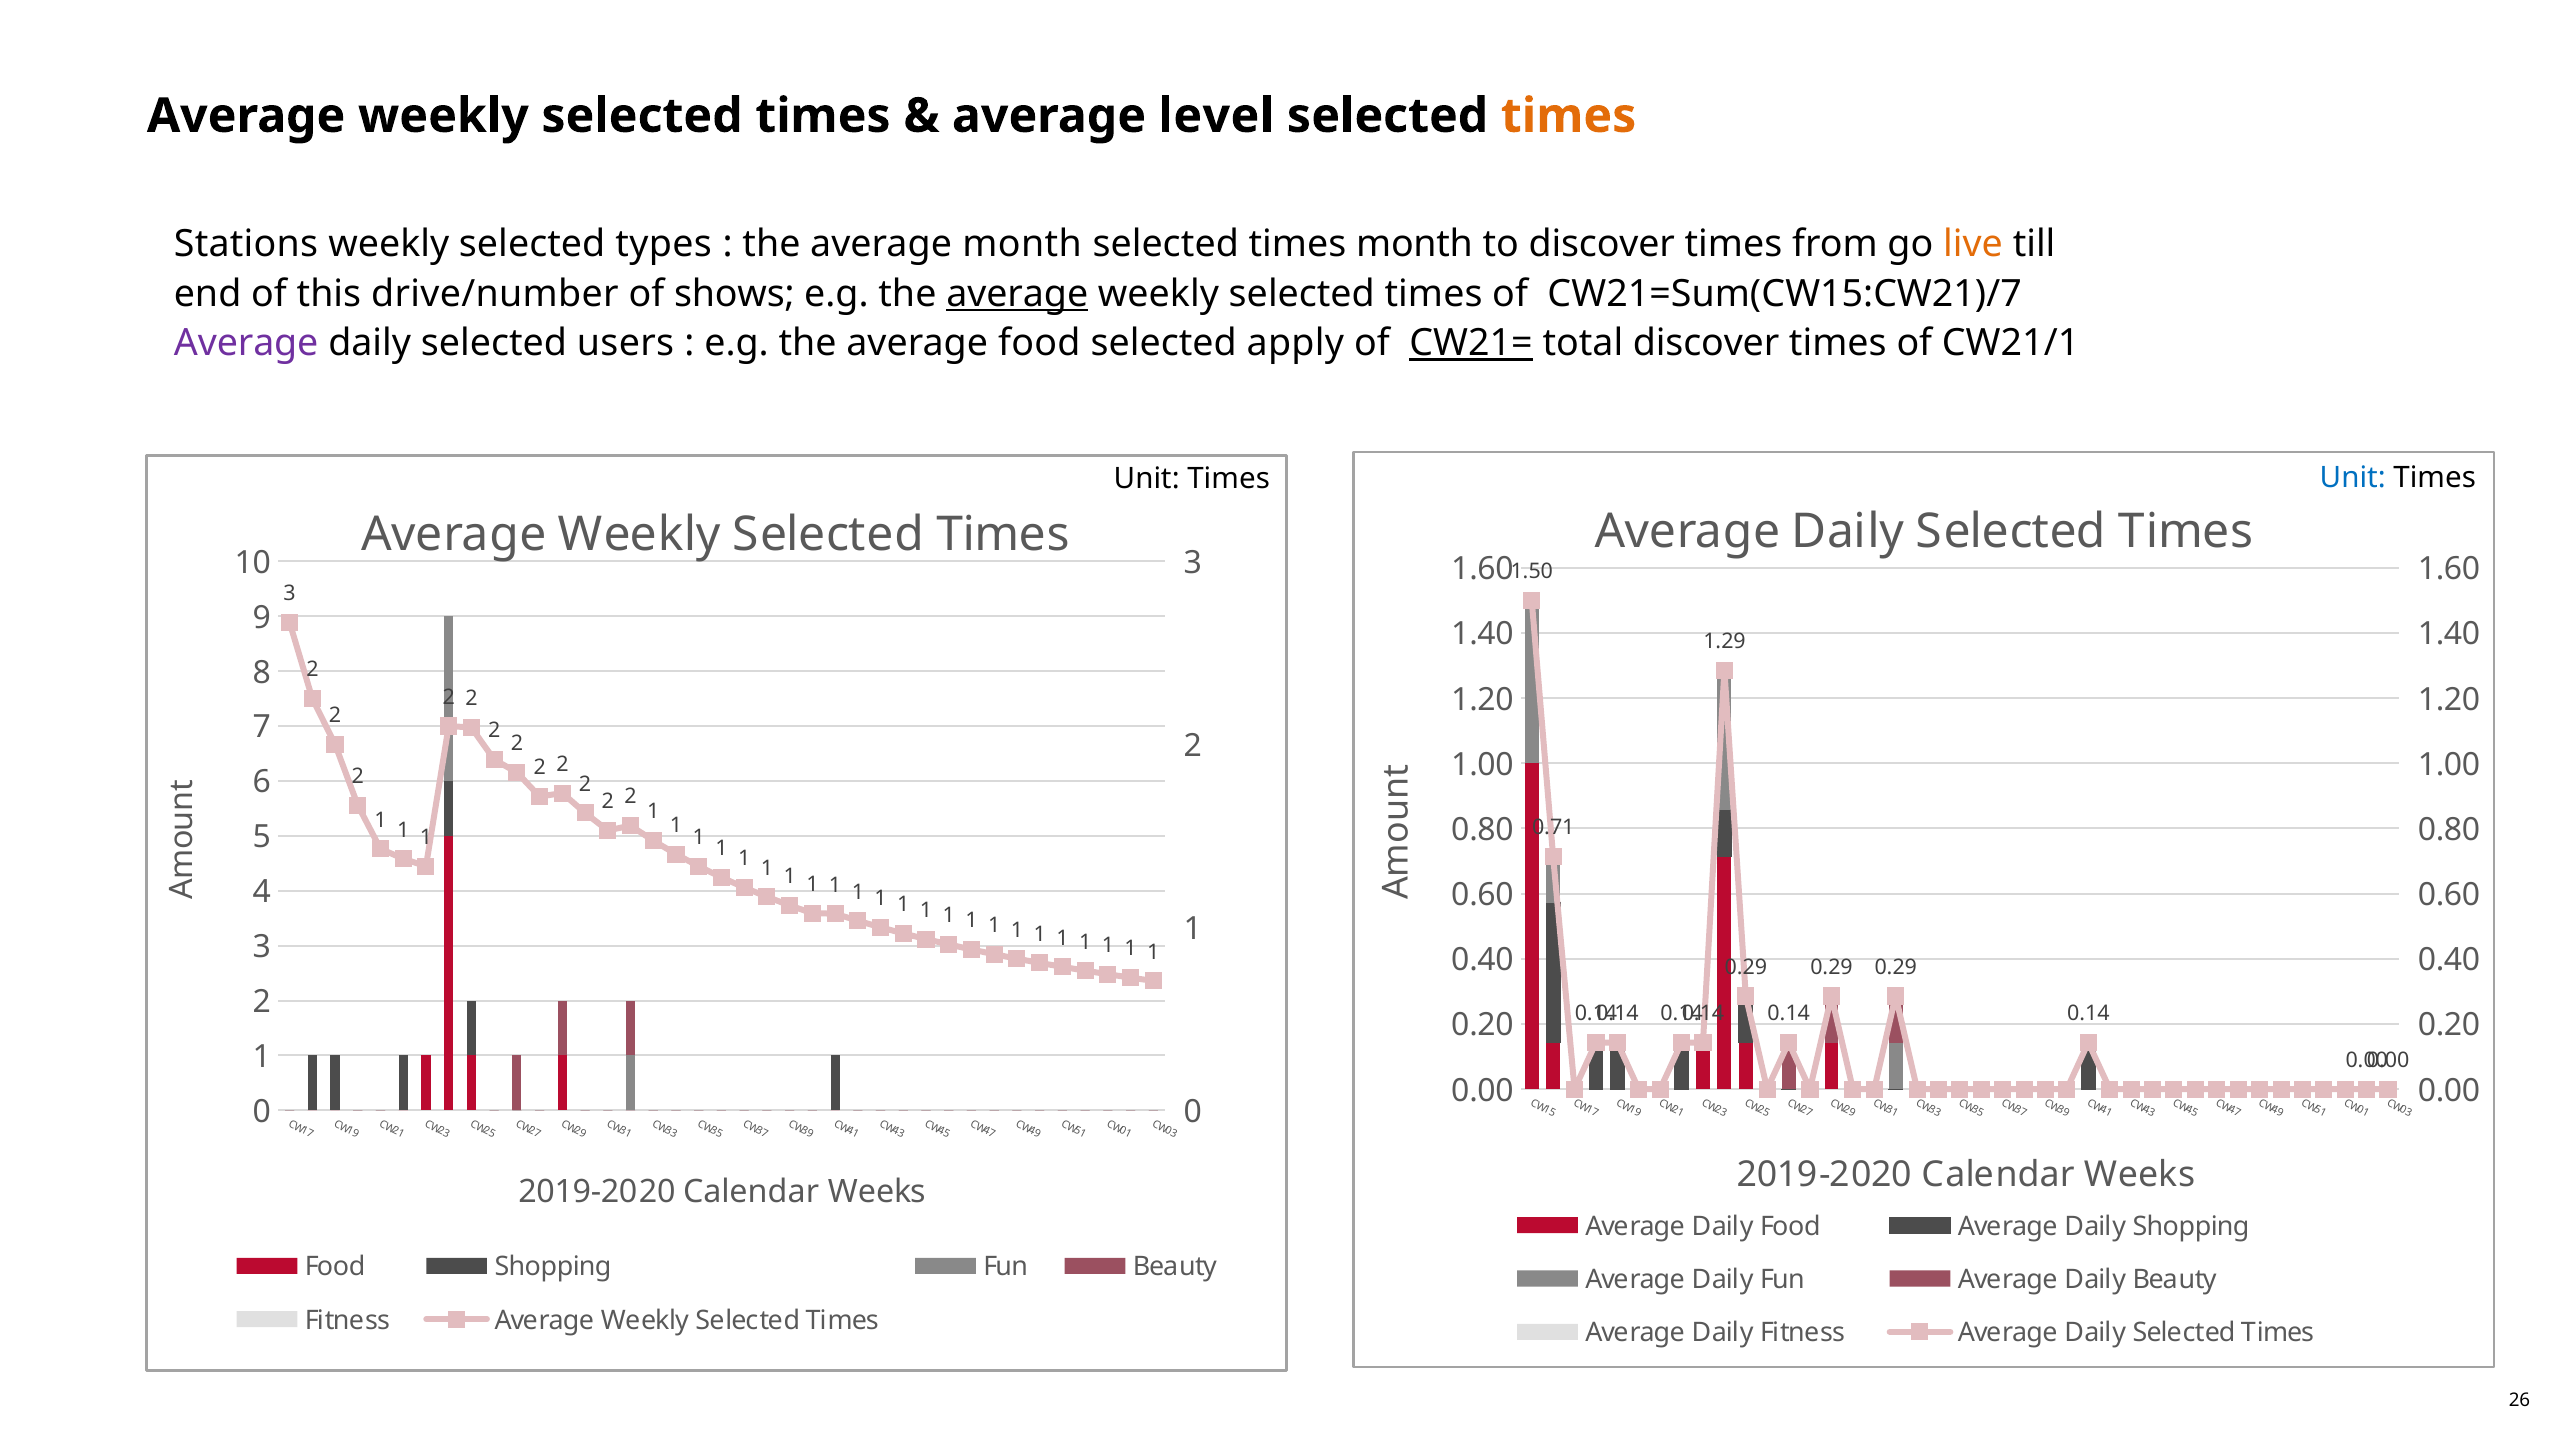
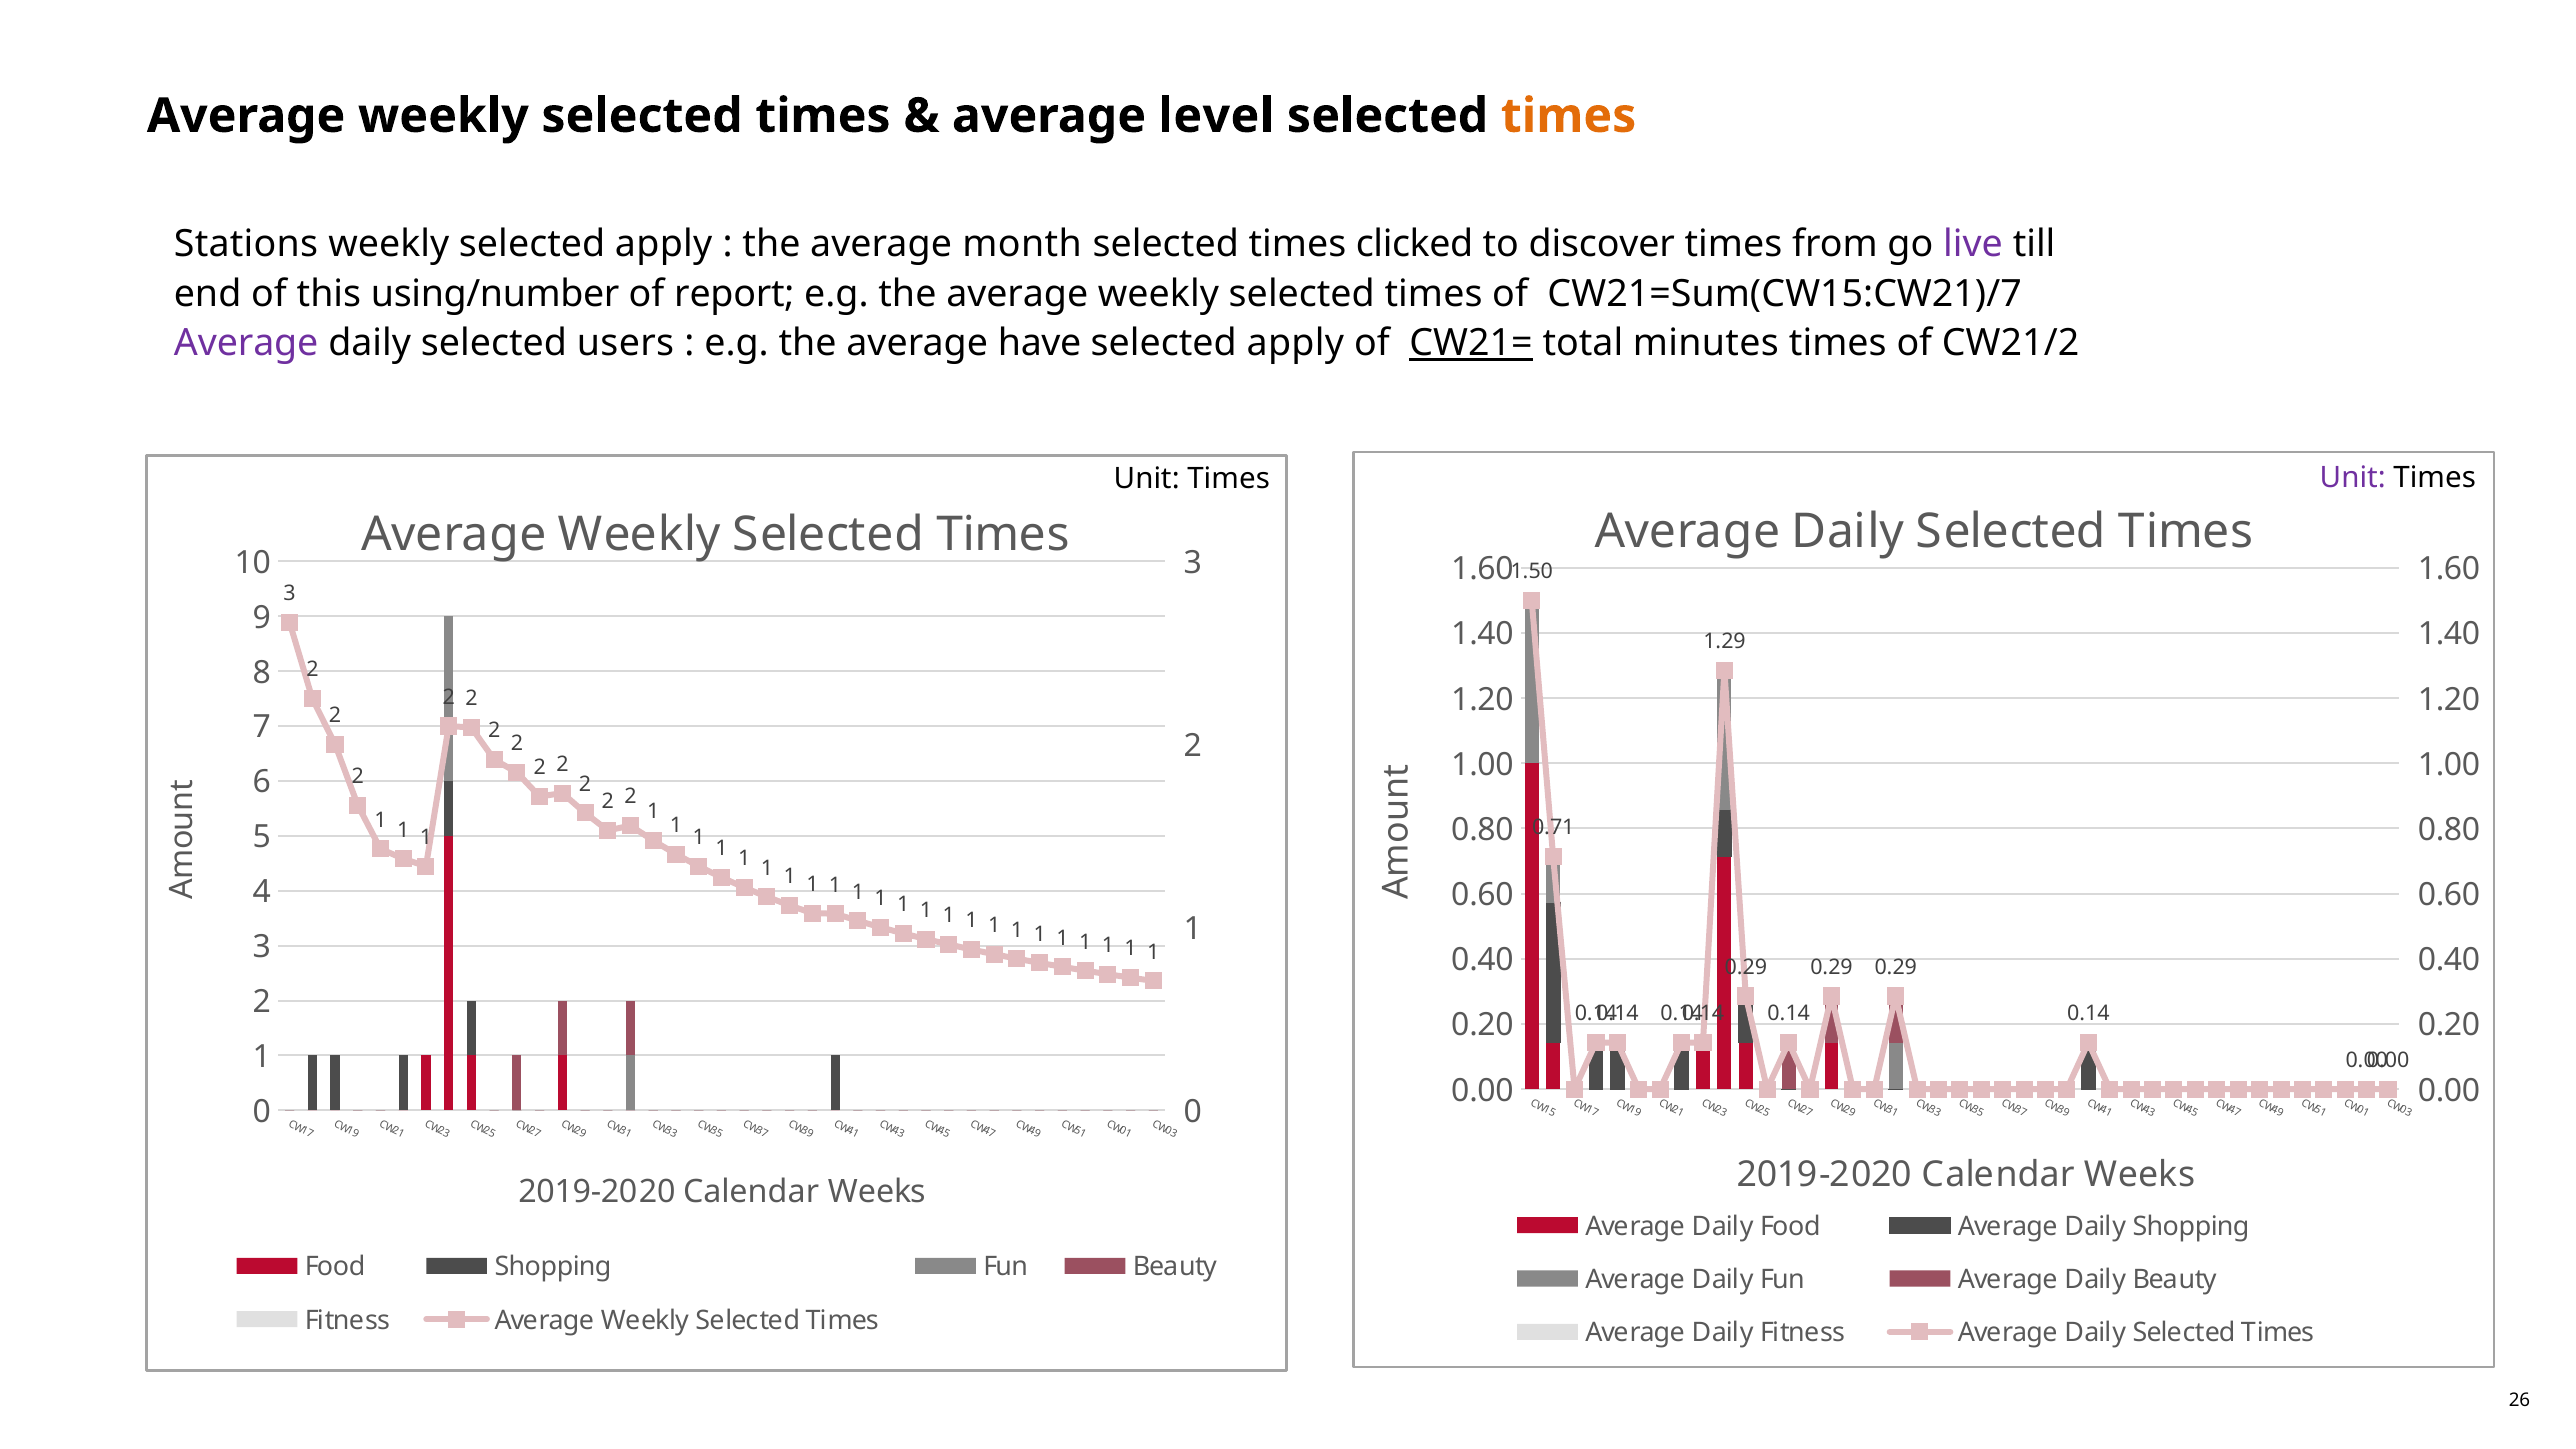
weekly selected types: types -> apply (664, 244)
times month: month -> clicked (1415, 244)
live colour: orange -> purple (1973, 244)
drive/number: drive/number -> using/number (495, 294)
shows: shows -> report (734, 294)
average underline: present -> none (1017, 294)
average food: food -> have (1040, 343)
total discover: discover -> minutes (1706, 343)
CW21/1: CW21/1 -> CW21/2 (2011, 343)
Unit colour: blue -> purple (2353, 477)
